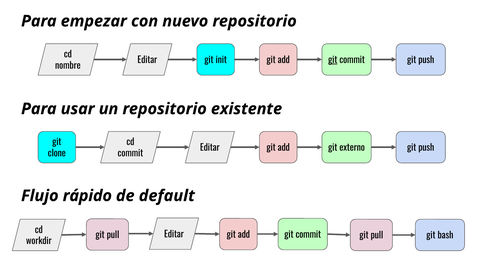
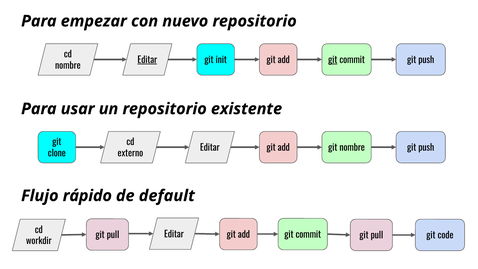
Editar underline: none -> present (147, 60)
git externo: externo -> nombre (352, 148)
commit: commit -> externo (130, 153)
bash: bash -> code (446, 235)
